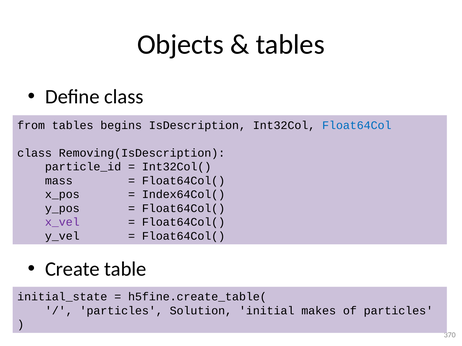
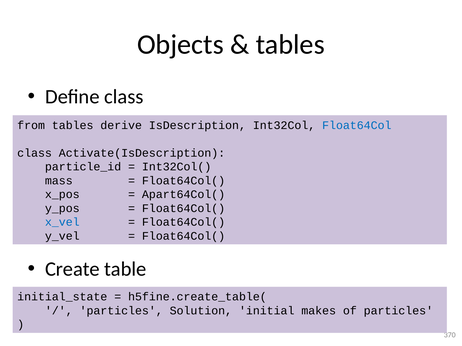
begins: begins -> derive (121, 125)
Removing(IsDescription: Removing(IsDescription -> Activate(IsDescription (142, 153)
Index64Col(: Index64Col( -> Apart64Col( (184, 195)
x_vel colour: purple -> blue (62, 222)
